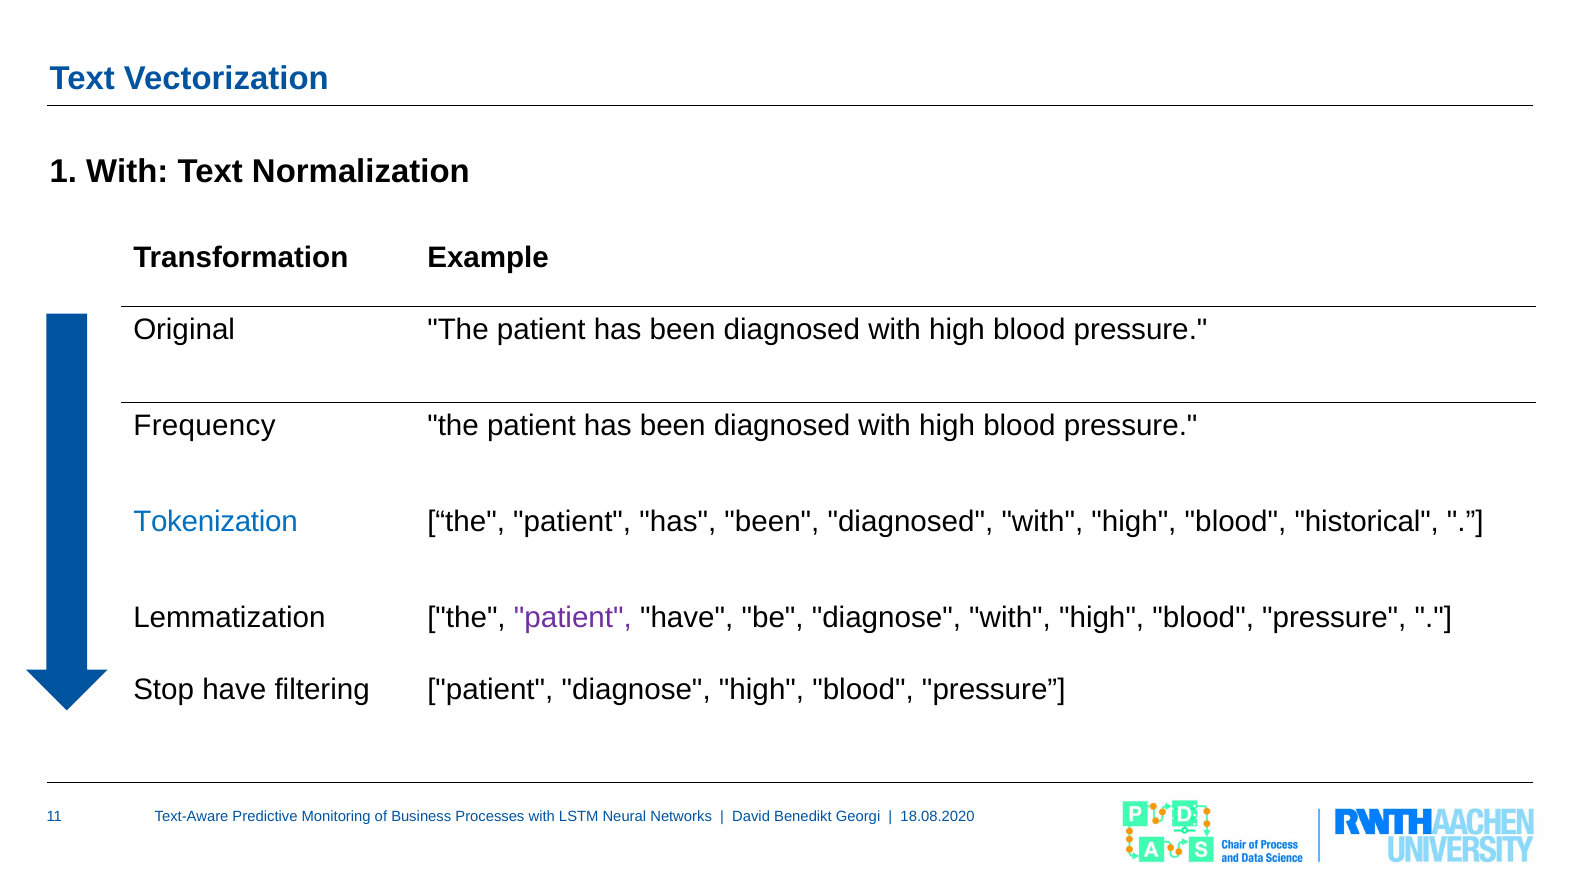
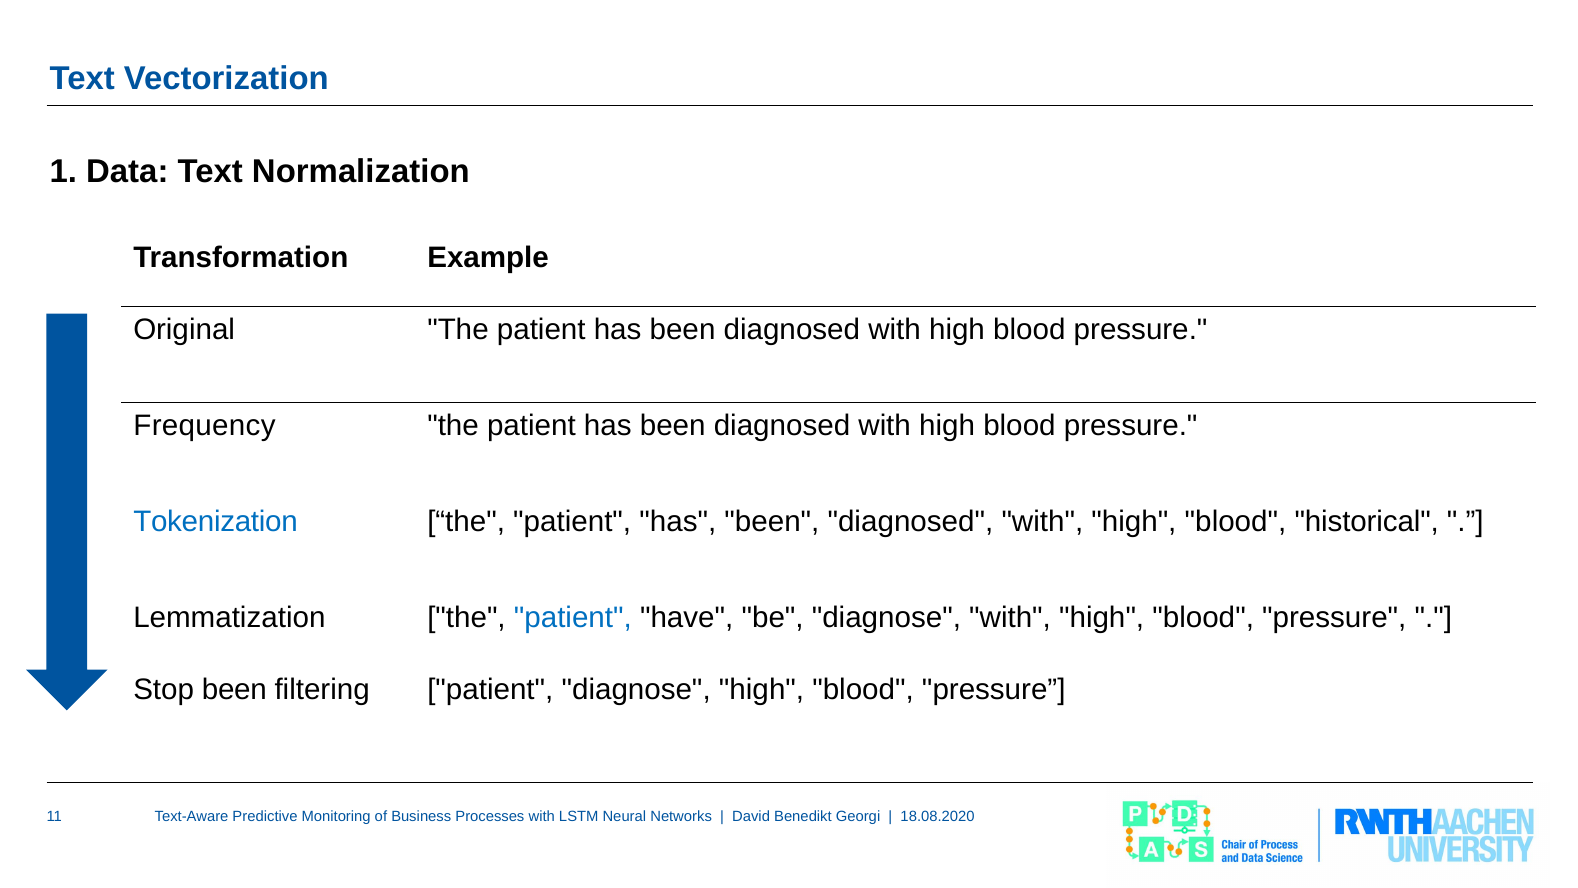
1 With: With -> Data (127, 171)
patient colour: purple -> blue (573, 618)
Stop have: have -> been (234, 690)
